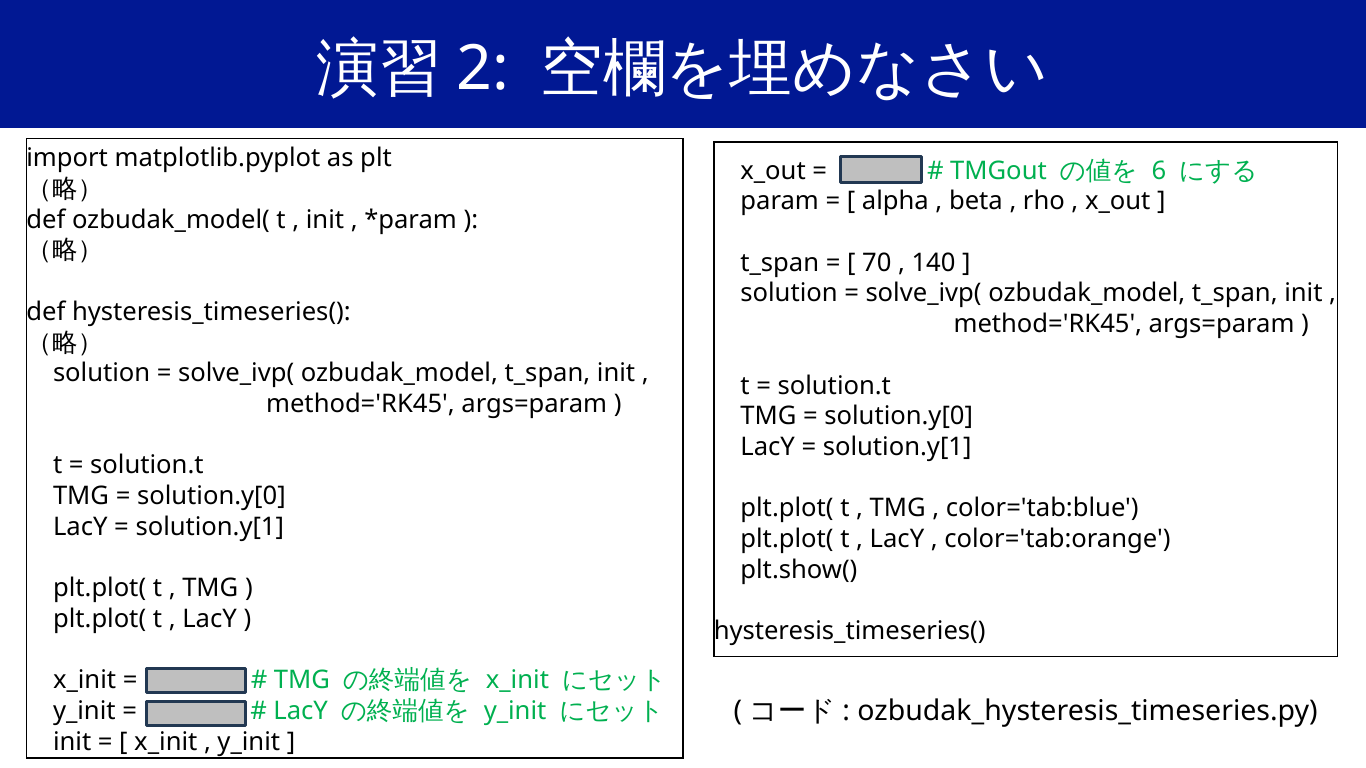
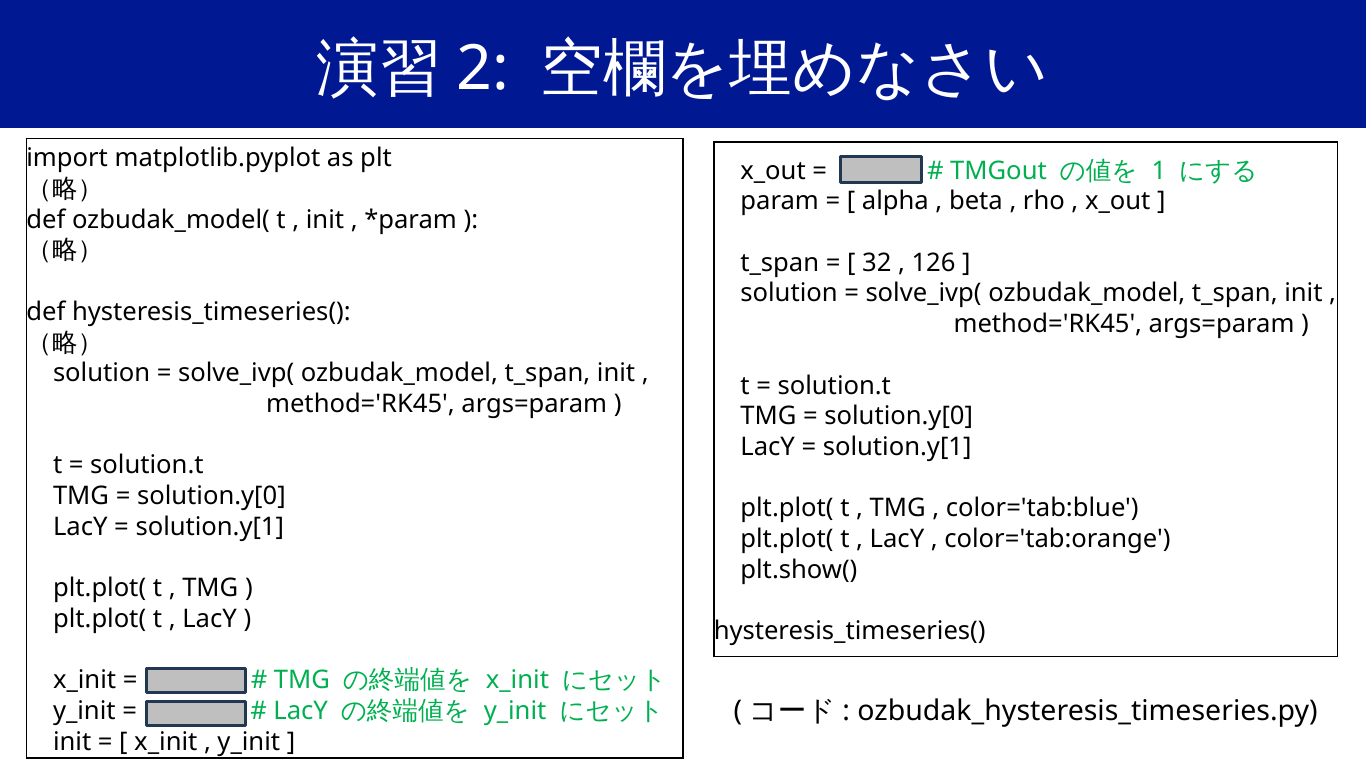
6: 6 -> 1 (1159, 171)
70: 70 -> 32 (877, 263)
140: 140 -> 126 (934, 263)
